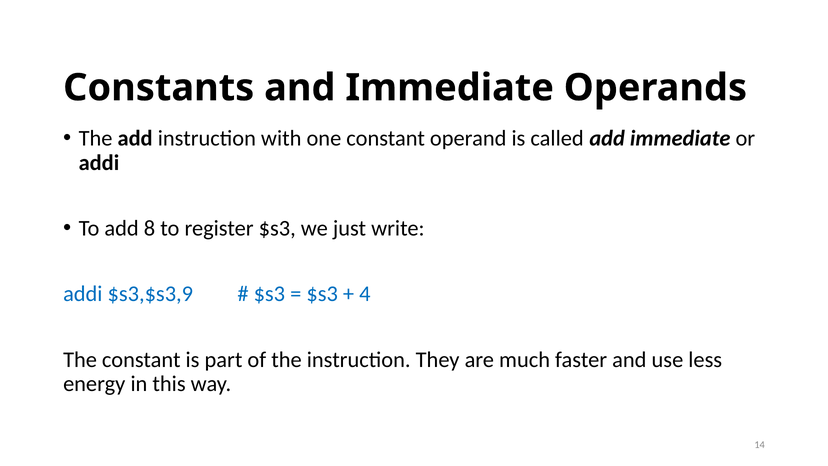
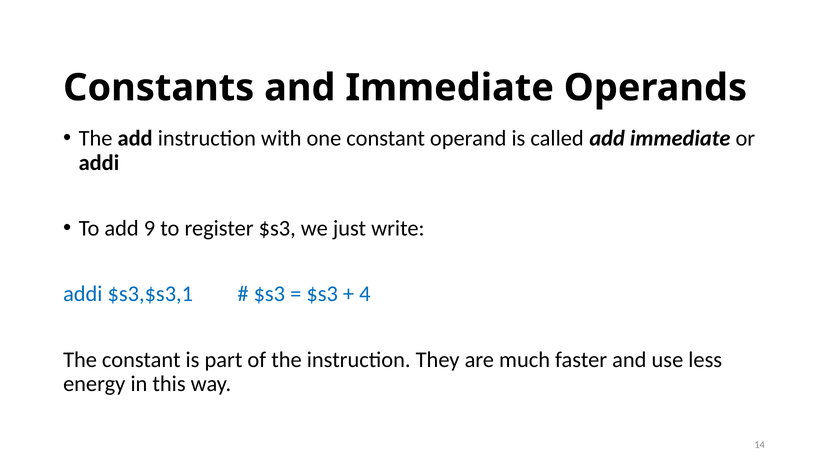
8: 8 -> 9 (149, 228)
$s3,$s3,9: $s3,$s3,9 -> $s3,$s3,1 (150, 294)
